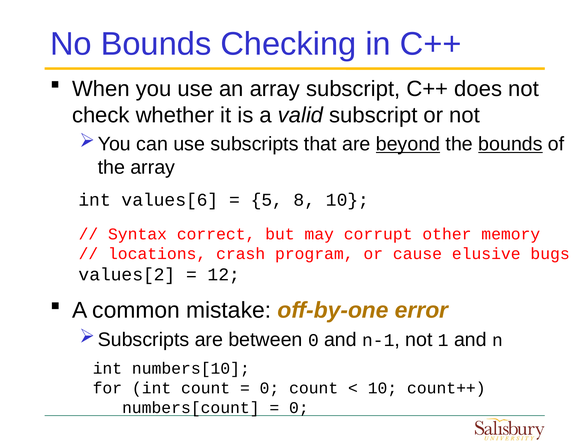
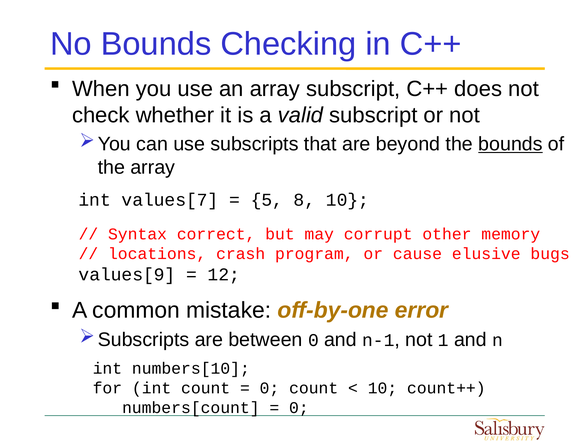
beyond underline: present -> none (408, 144)
values[6: values[6 -> values[7 (170, 200)
values[2: values[2 -> values[9 (127, 275)
